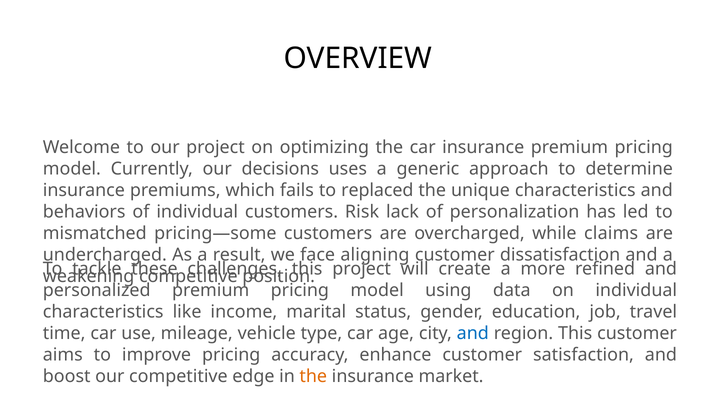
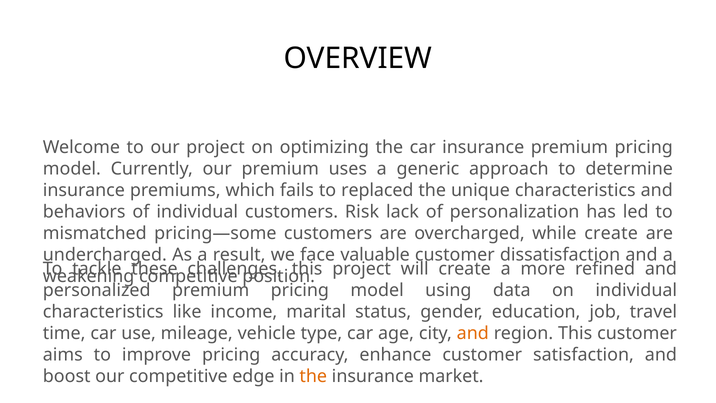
our decisions: decisions -> premium (280, 169)
while claims: claims -> create (611, 233)
aligning: aligning -> valuable (375, 254)
and colour: blue -> orange (473, 333)
